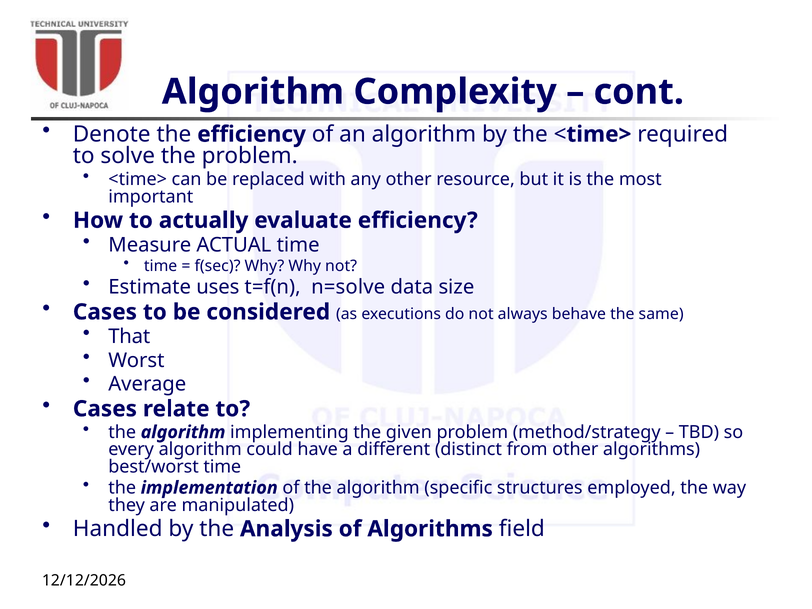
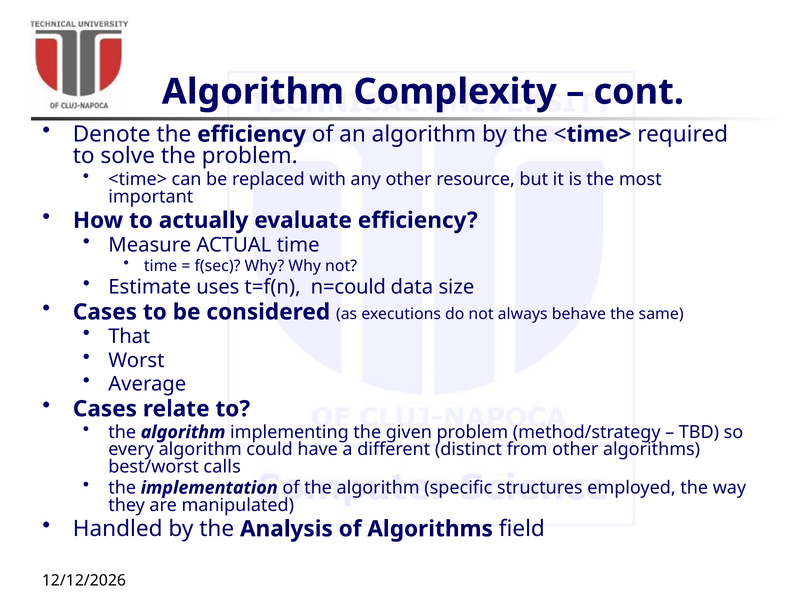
n=solve: n=solve -> n=could (348, 287)
best/worst time: time -> calls (222, 467)
